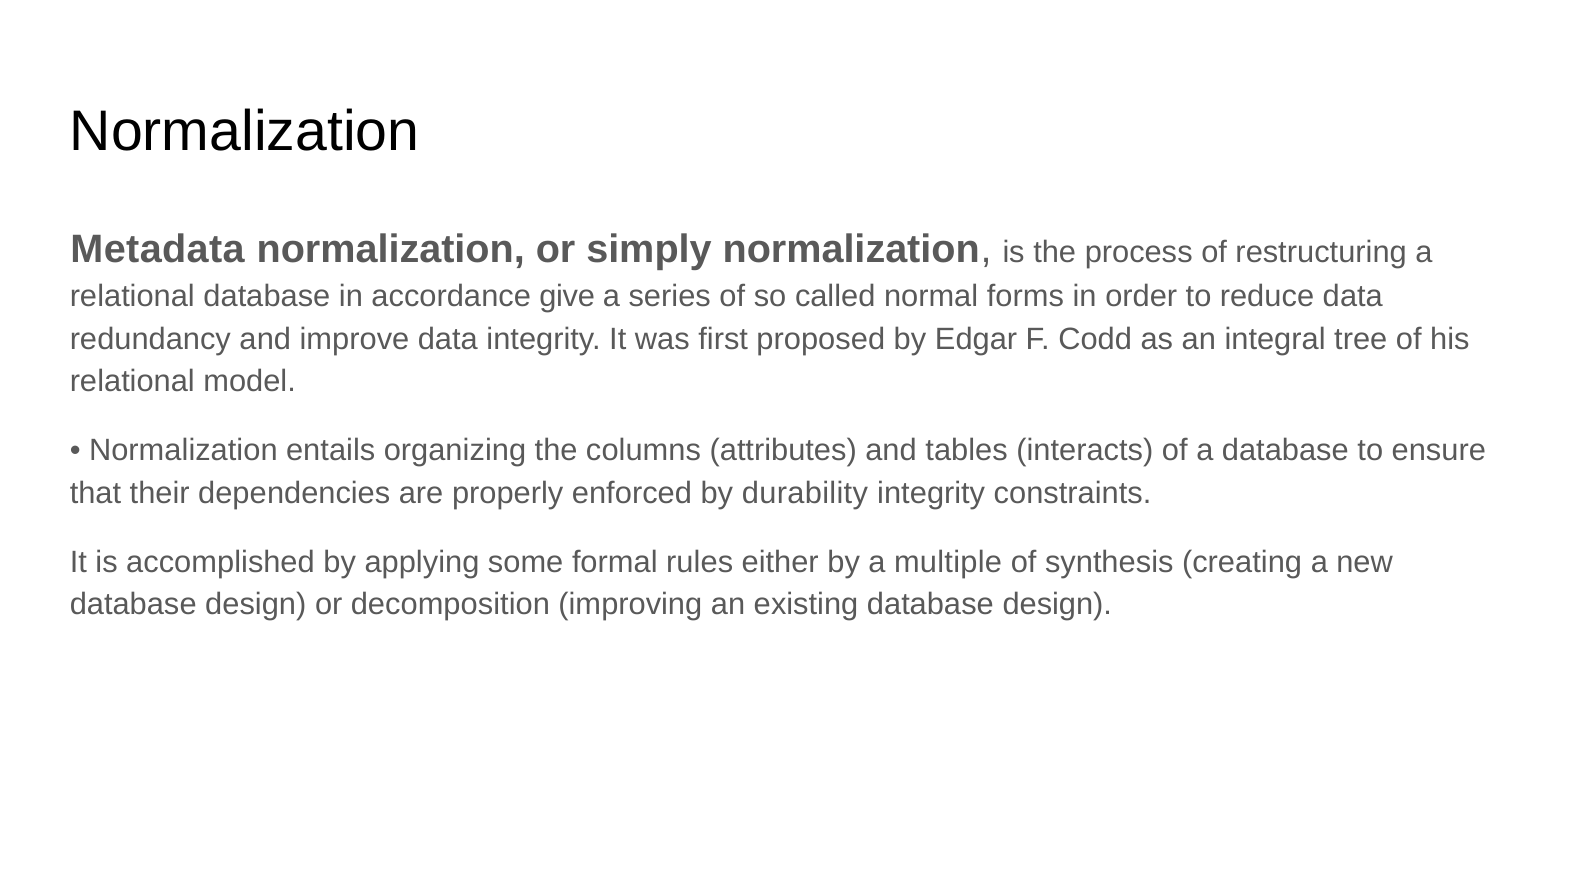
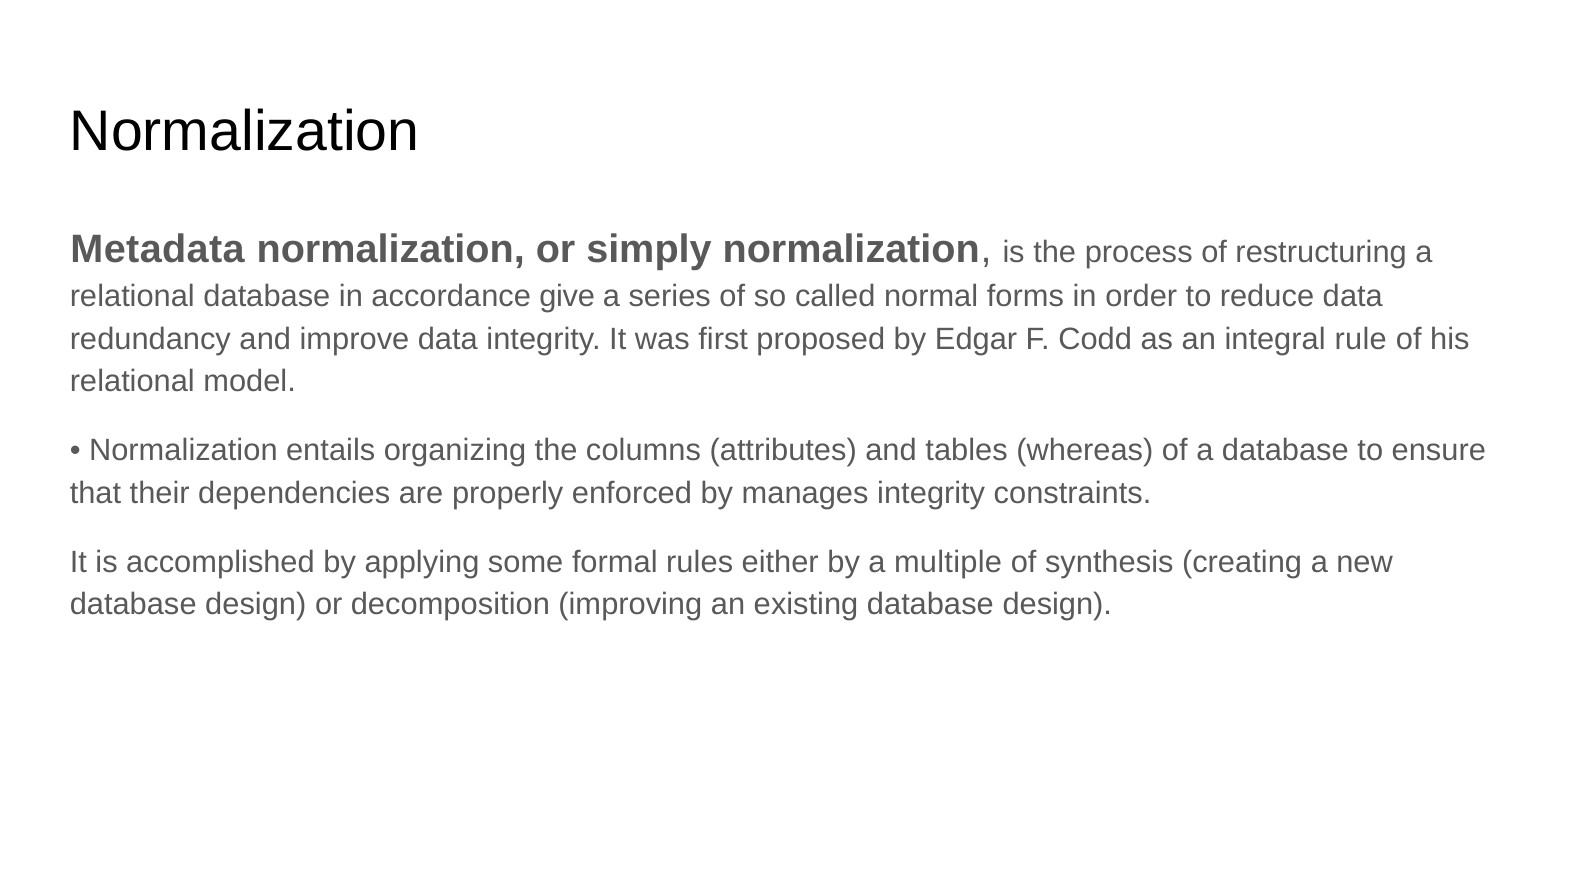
tree: tree -> rule (1361, 339)
interacts: interacts -> whereas (1085, 451)
durability: durability -> manages (805, 493)
